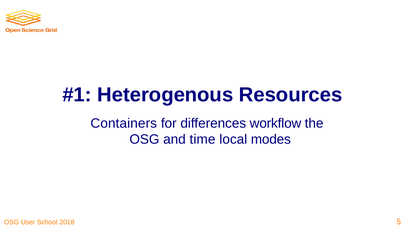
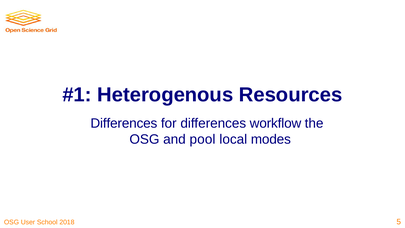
Containers: Containers -> Differences (124, 123)
time: time -> pool (203, 139)
